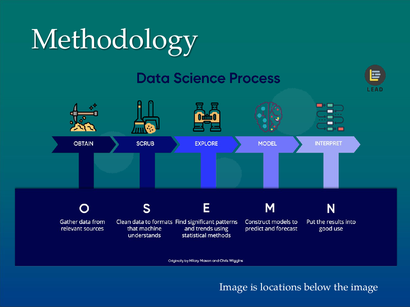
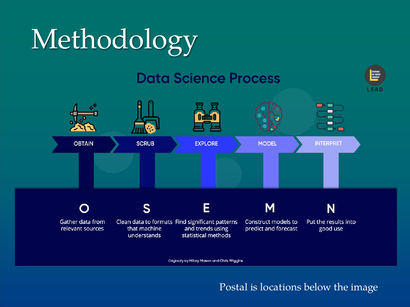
Image: Image -> Postal (234, 288)
